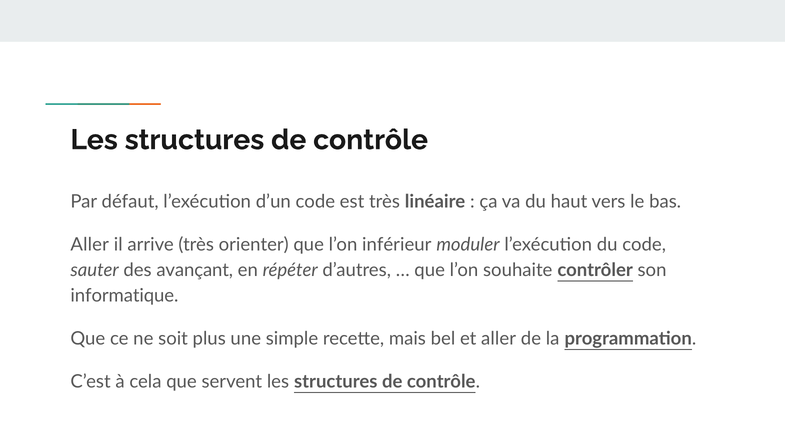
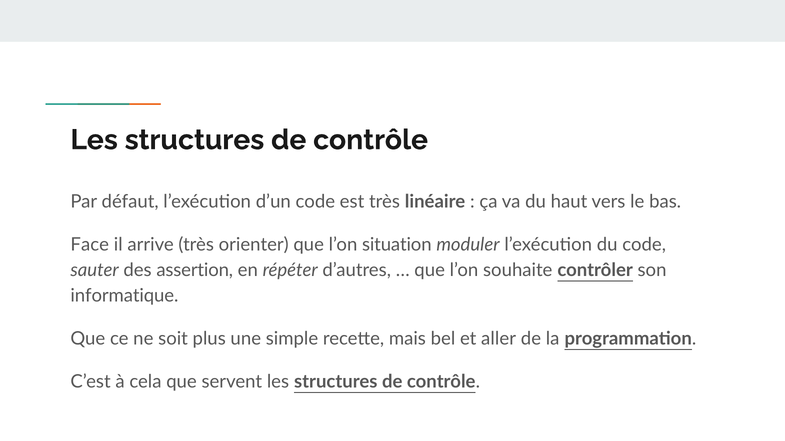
Aller: Aller -> Face (90, 245)
inférieur: inférieur -> situation (397, 245)
avançant: avançant -> assertion (195, 271)
